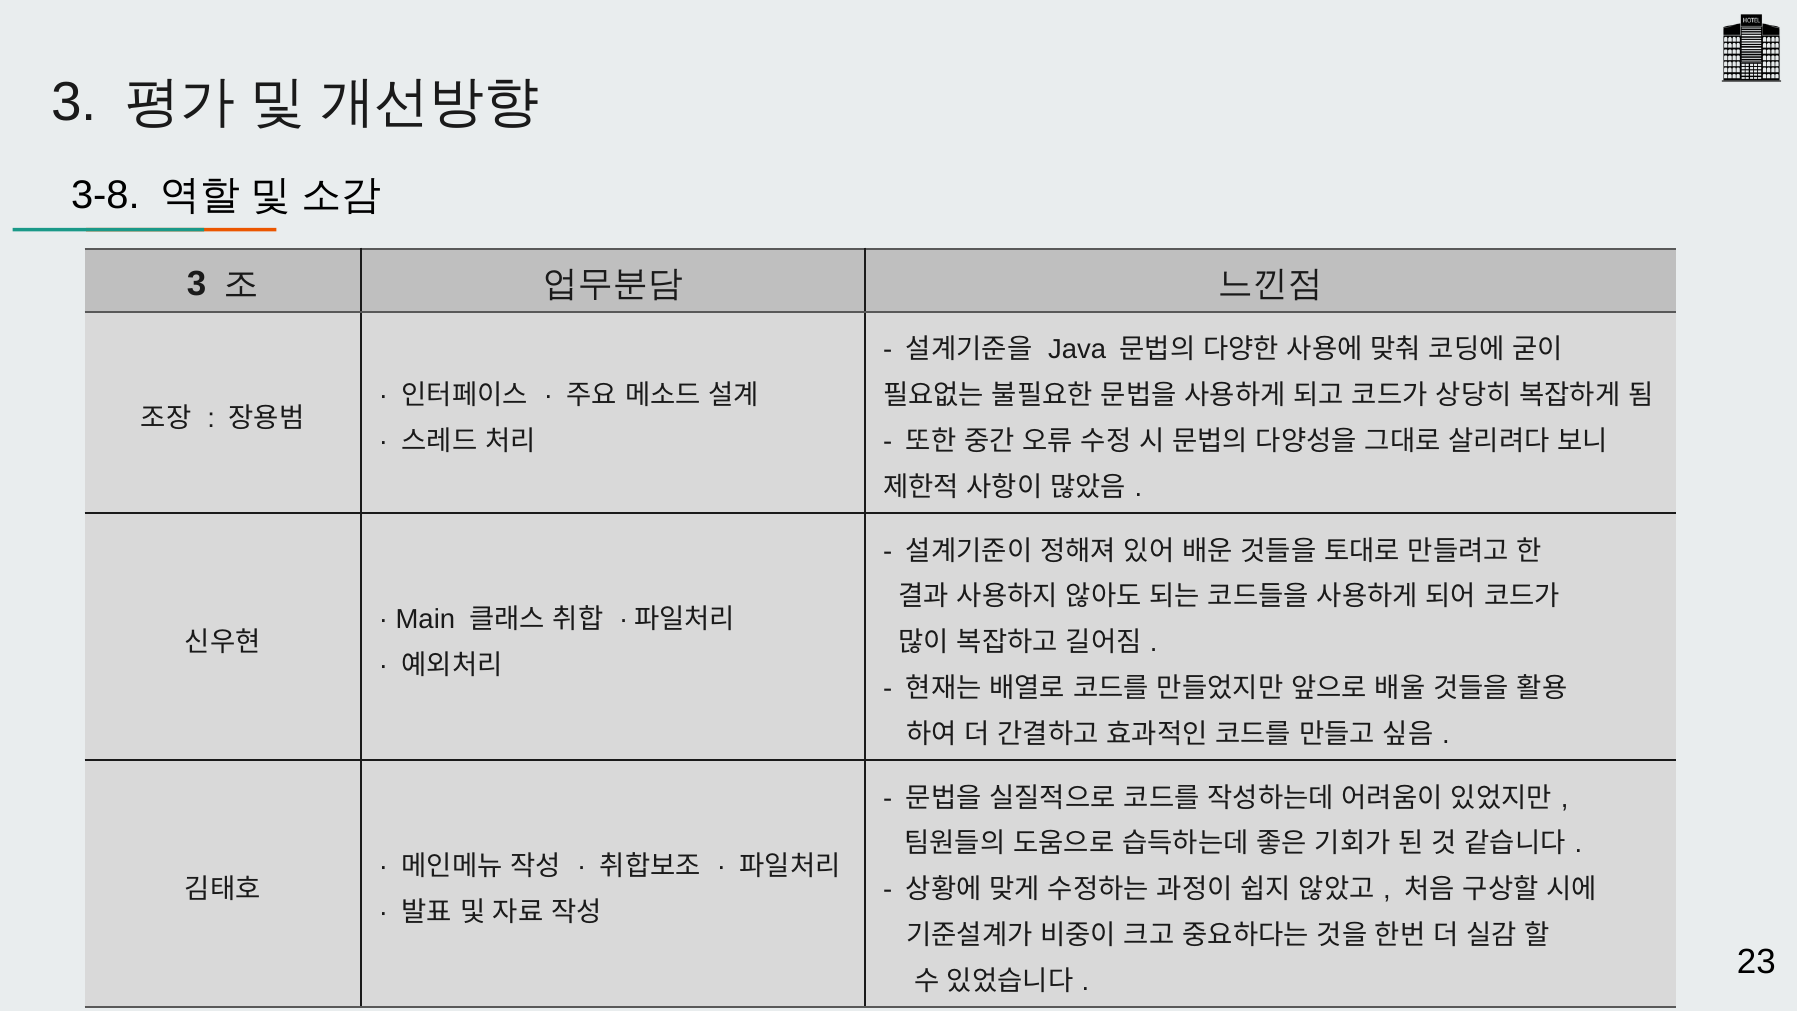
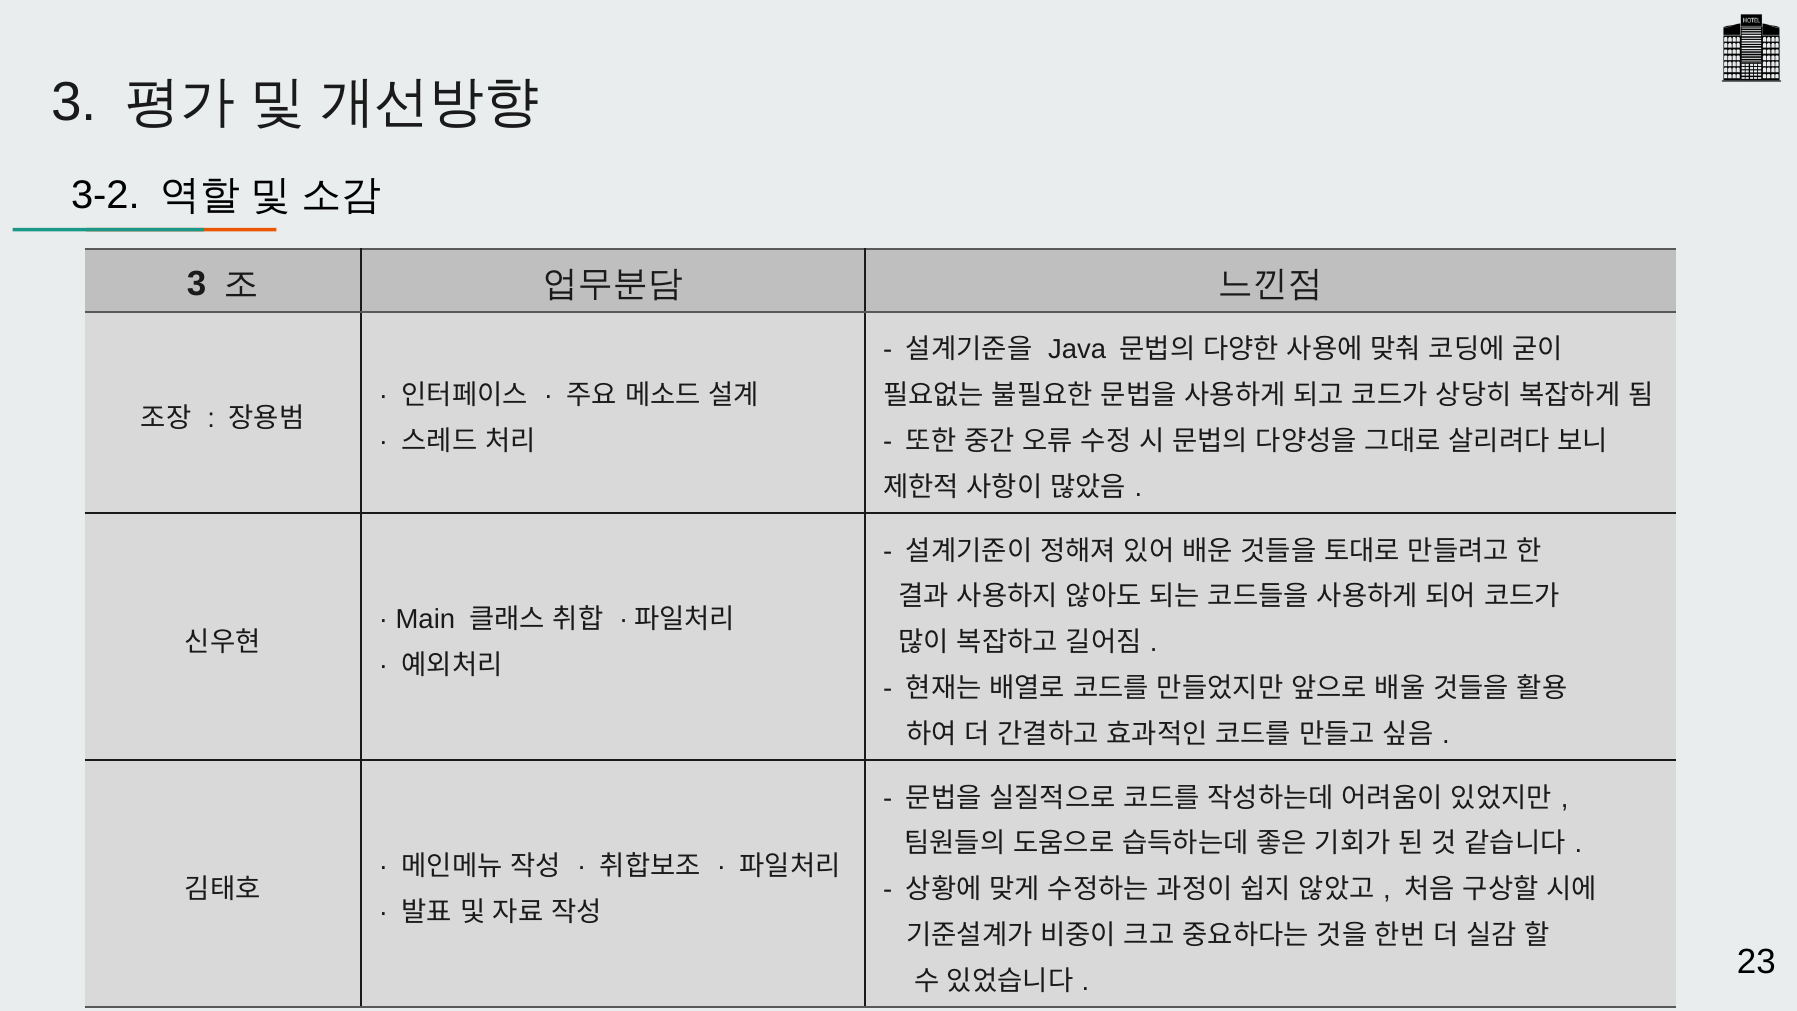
3-8: 3-8 -> 3-2 (105, 195)
